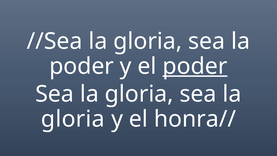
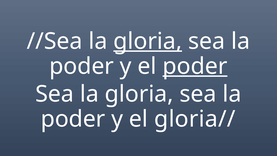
gloria underline: none -> present (148, 41)
gloria: gloria -> poder (73, 119)
honra//: honra// -> gloria// (195, 119)
